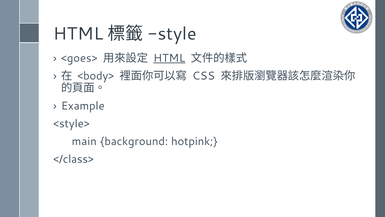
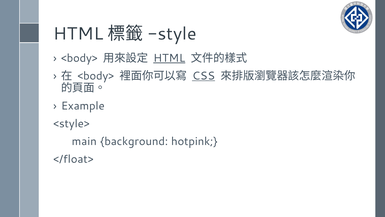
<goes>: <goes> -> <body> (79, 58)
CSS underline: none -> present (204, 76)
</class>: </class> -> </float> (73, 159)
